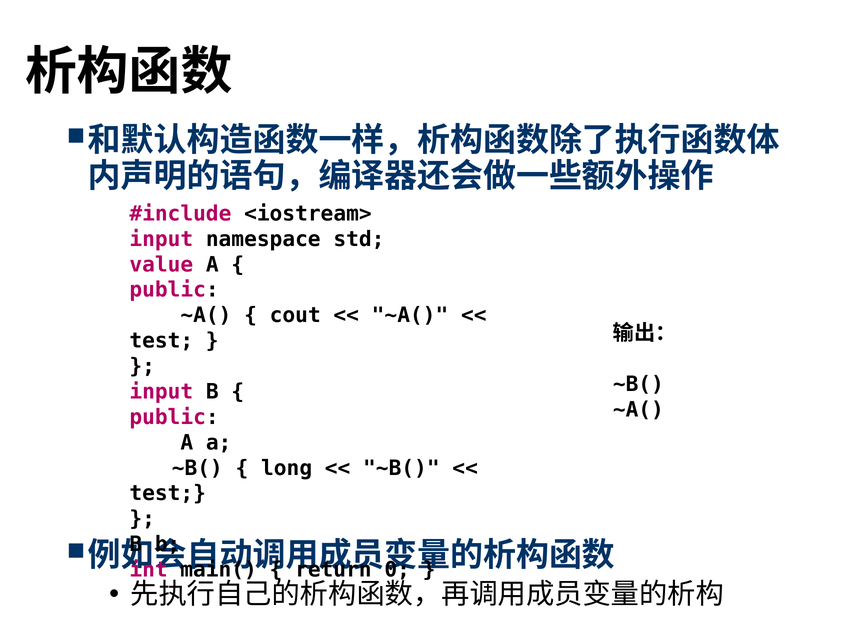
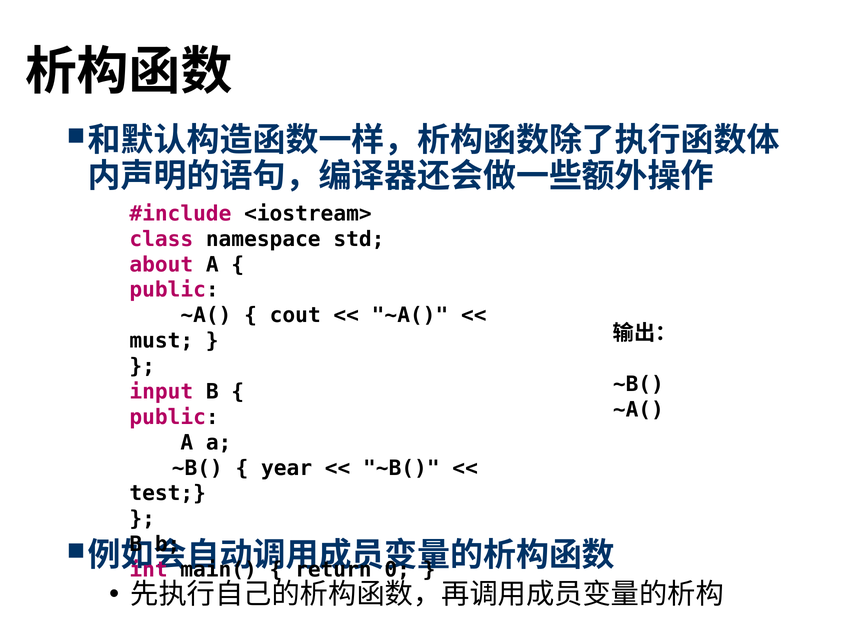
input: input -> class (161, 239)
value: value -> about (161, 265)
test: test -> must (161, 341)
long: long -> year (287, 468)
